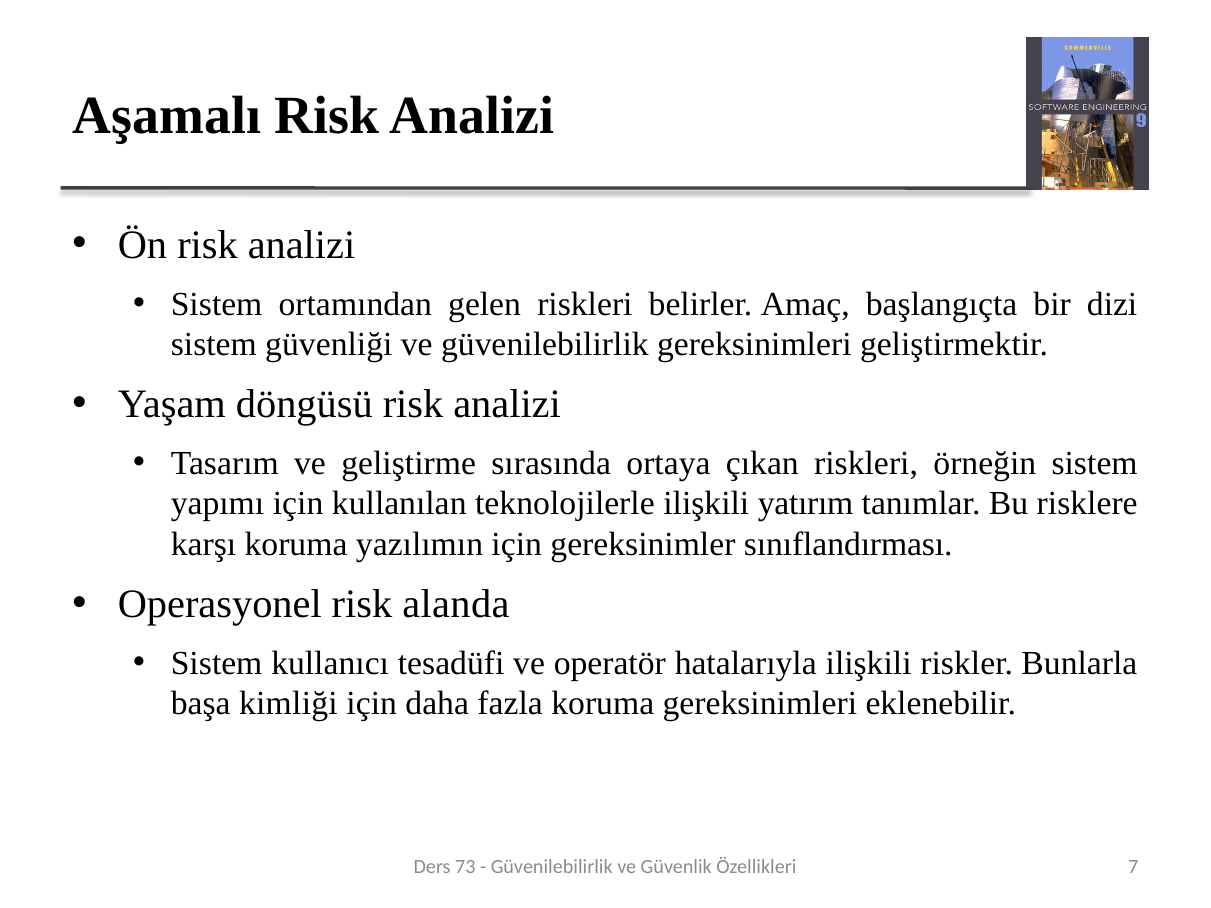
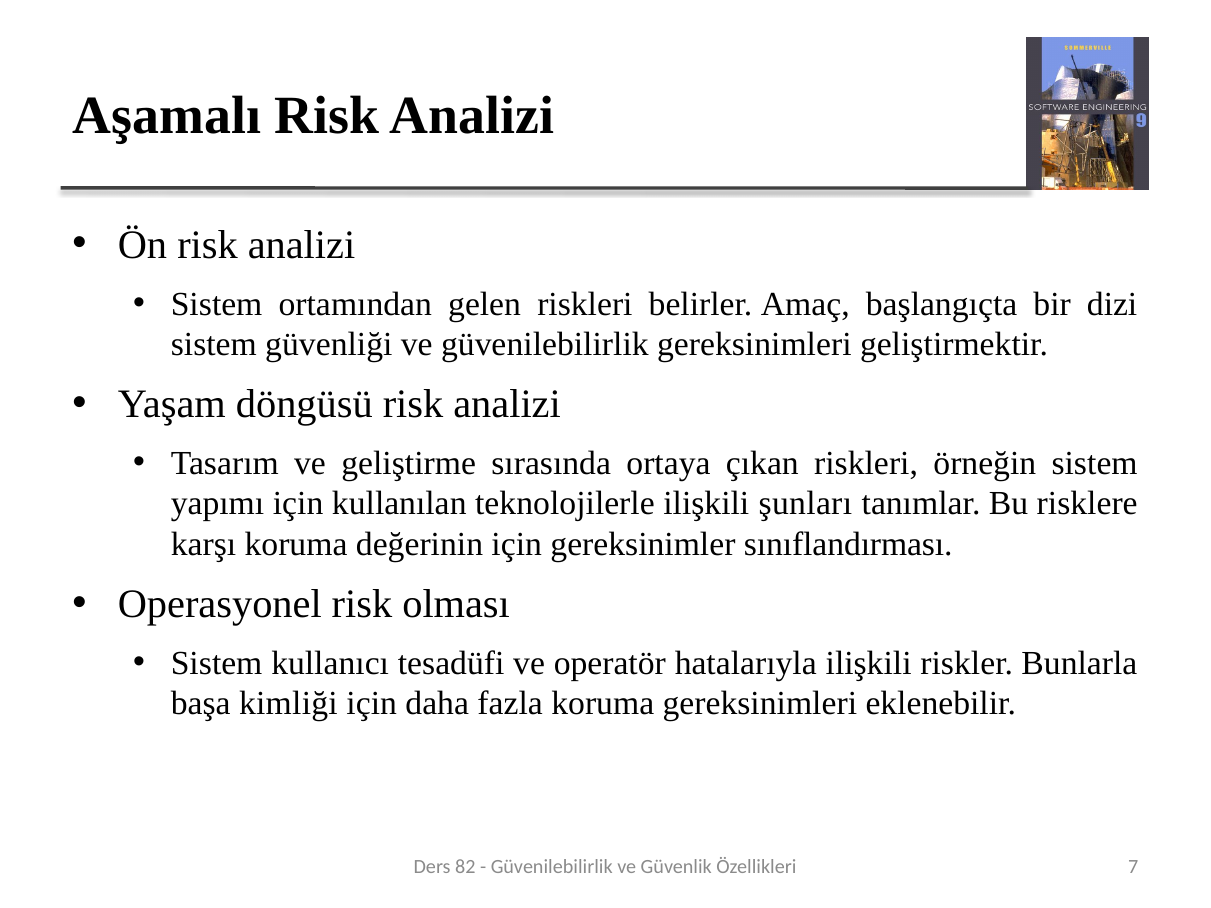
yatırım: yatırım -> şunları (805, 504)
yazılımın: yazılımın -> değerinin (420, 544)
alanda: alanda -> olması (456, 604)
73: 73 -> 82 (465, 867)
